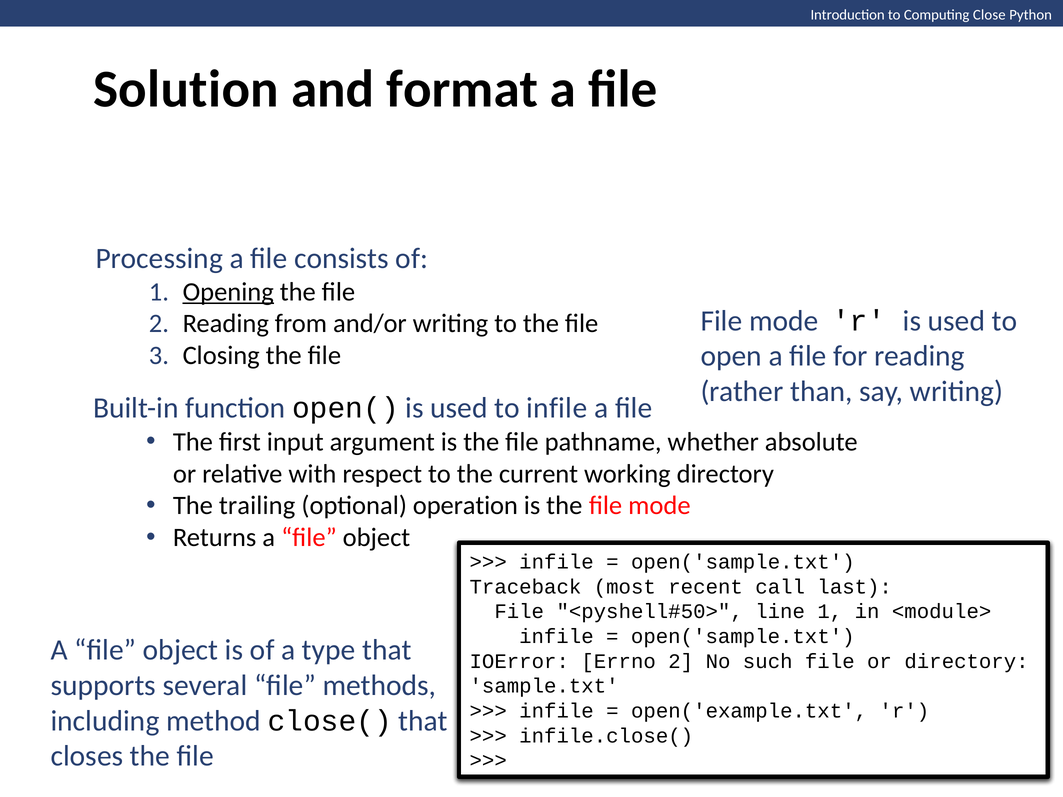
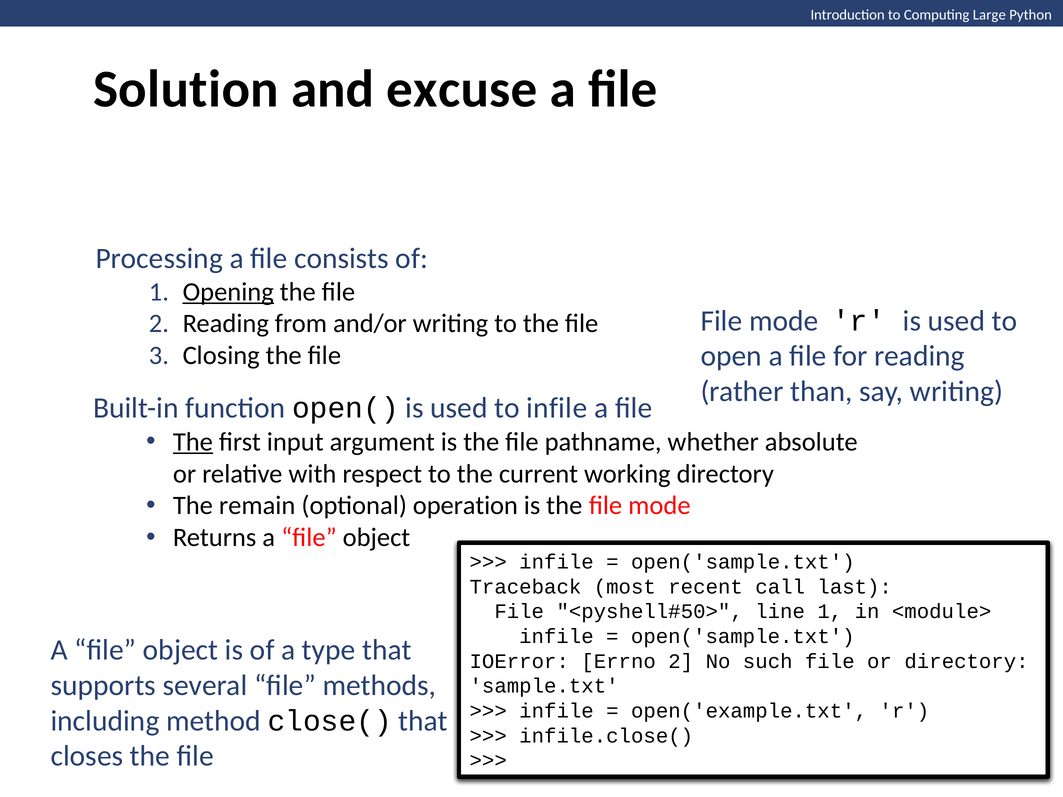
Close: Close -> Large (989, 15)
format: format -> excuse (462, 89)
The underline: none -> present (193, 442)
trailing: trailing -> remain (257, 506)
